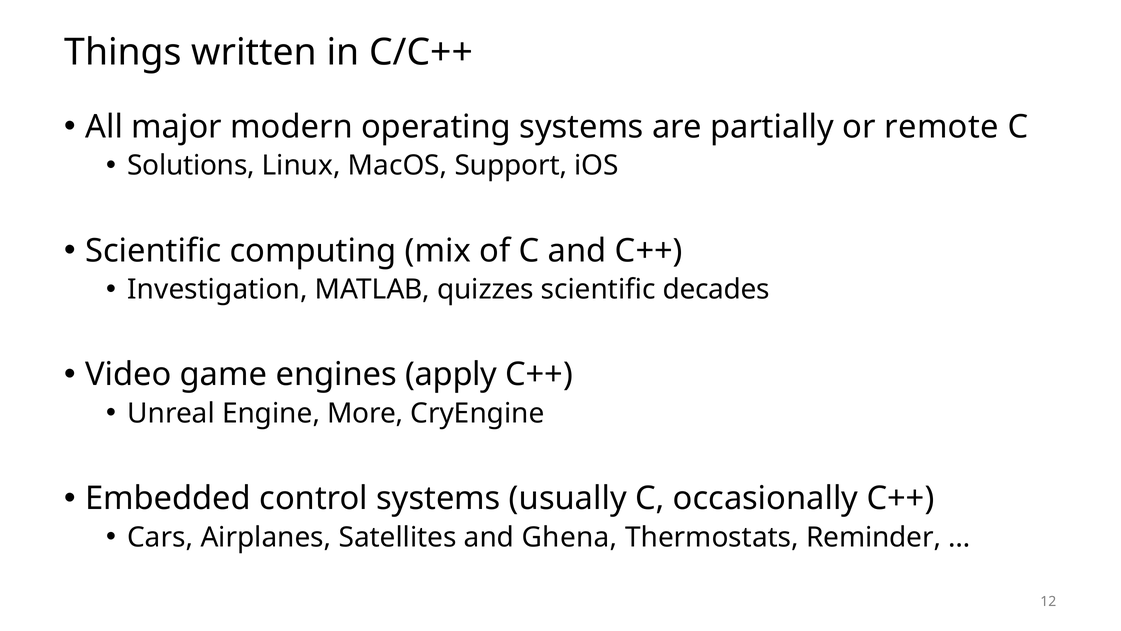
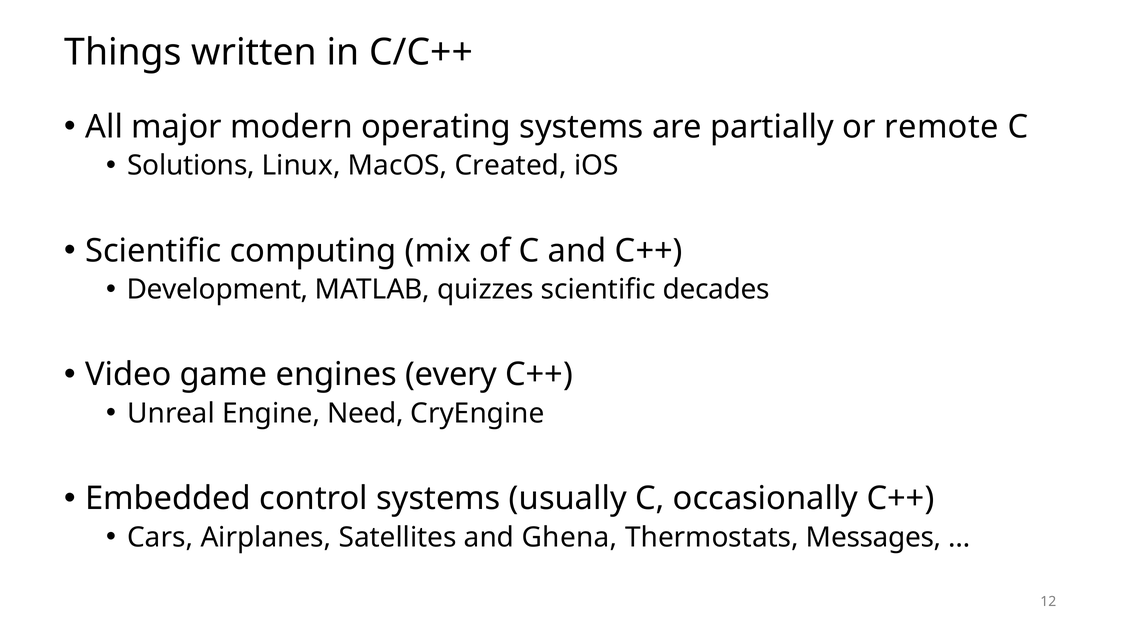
Support: Support -> Created (511, 165)
Investigation: Investigation -> Development (218, 289)
apply: apply -> every (451, 374)
More: More -> Need (365, 413)
Reminder: Reminder -> Messages (874, 537)
